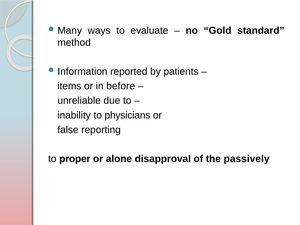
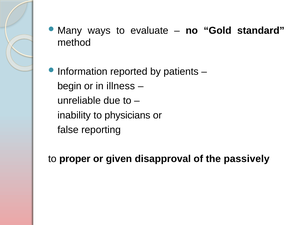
items: items -> begin (69, 86)
before: before -> illness (121, 86)
alone: alone -> given (119, 159)
